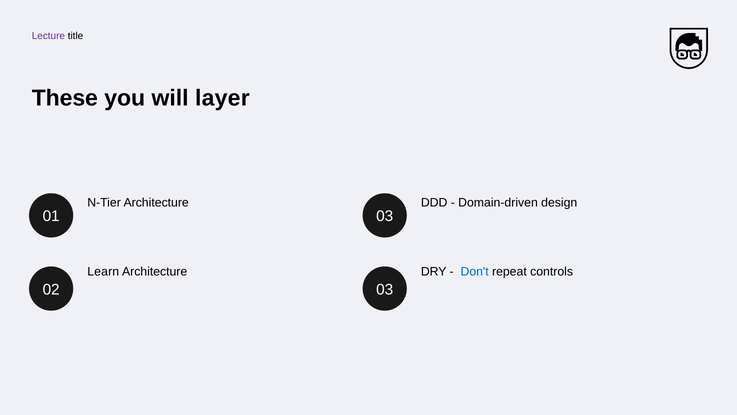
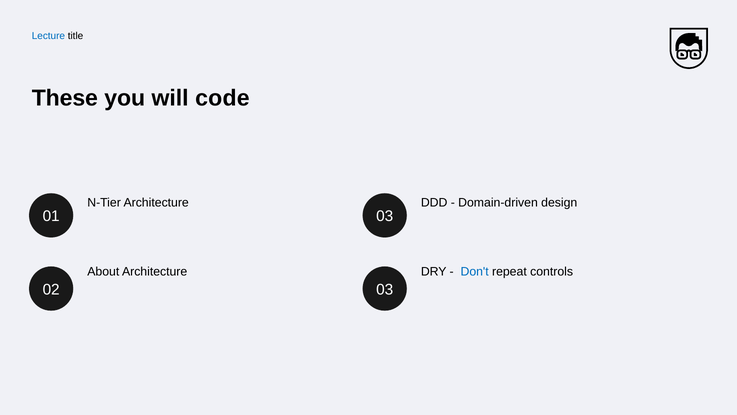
Lecture colour: purple -> blue (48, 36)
layer: layer -> code (222, 98)
Learn: Learn -> About (103, 271)
